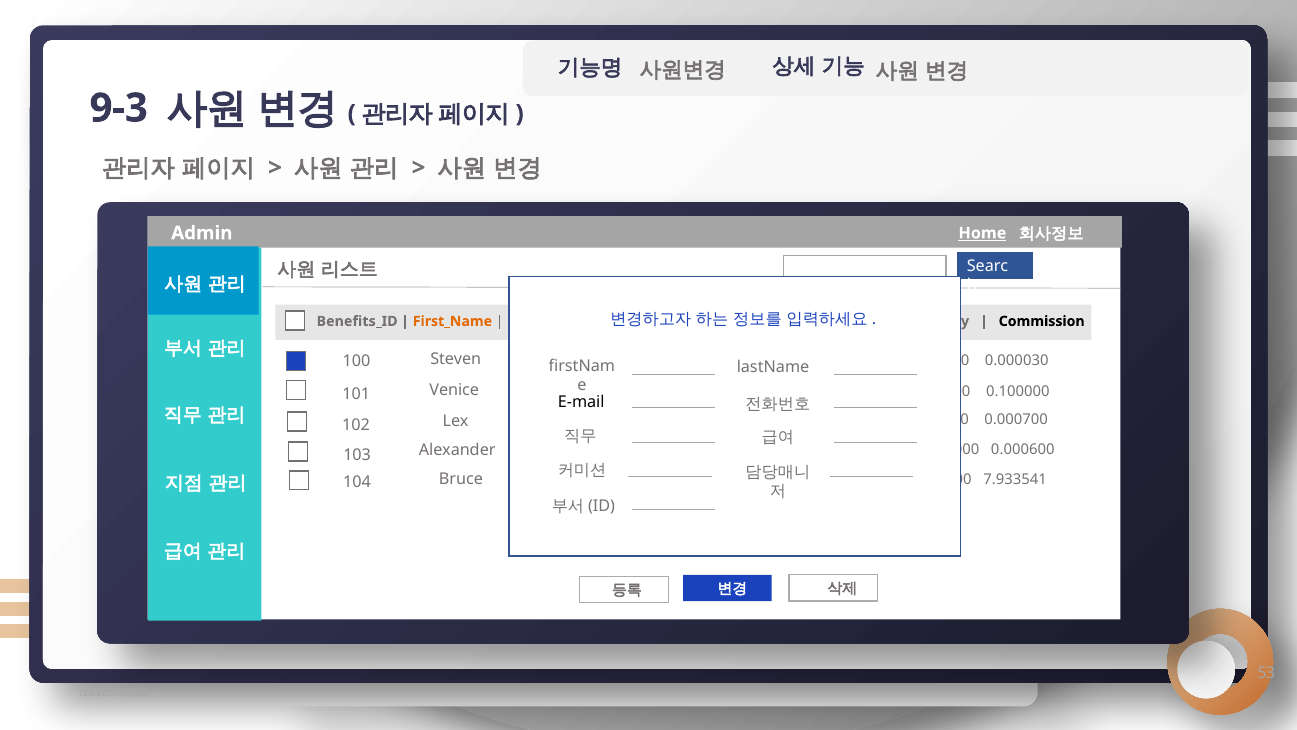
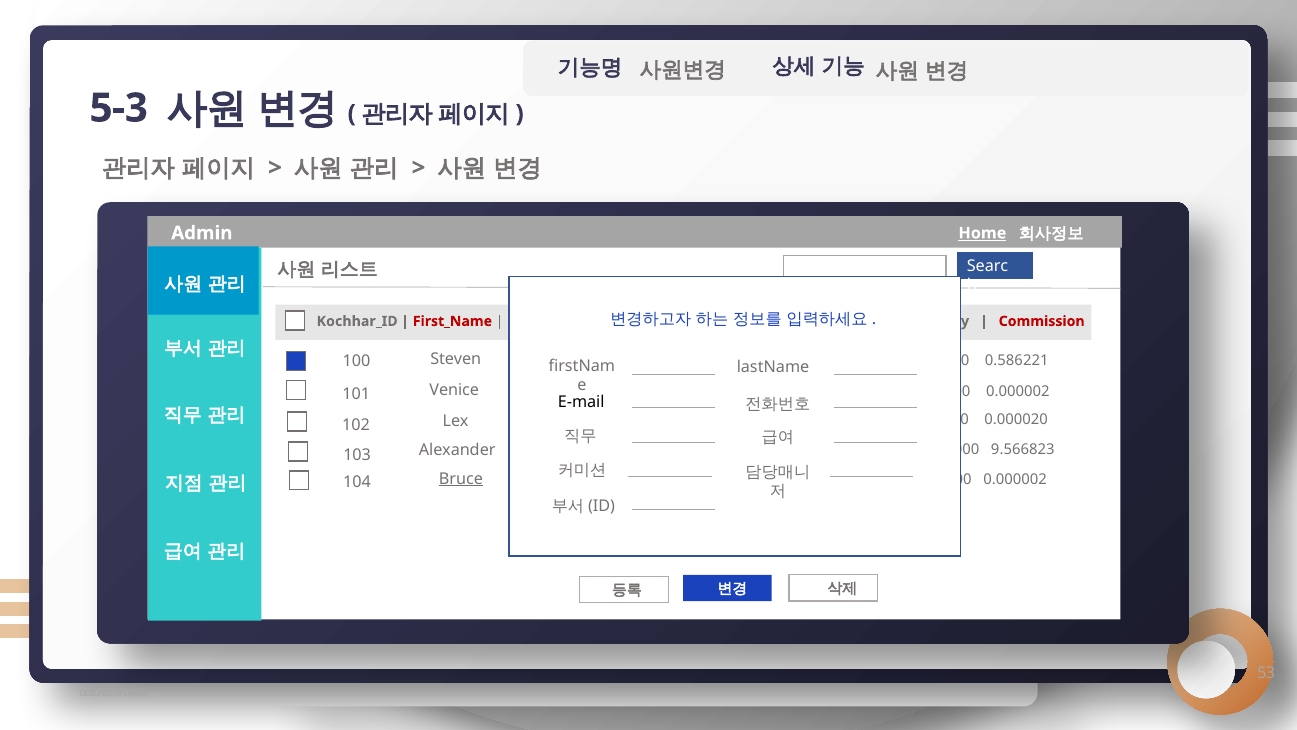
9-3: 9-3 -> 5-3 (119, 108)
Benefits_ID: Benefits_ID -> Kochhar_ID (357, 321)
First_Name colour: orange -> red (452, 321)
Commission colour: black -> red (1042, 321)
0.000030: 0.000030 -> 0.586221 (1017, 361)
0.100000: 0.100000 -> 0.000002 (1018, 391)
0.000700: 0.000700 -> 0.000020 (1016, 420)
0.000600: 0.000600 -> 9.566823 (1023, 450)
Bruce underline: none -> present (461, 478)
7.933541: 7.933541 -> 0.000002 (1015, 480)
